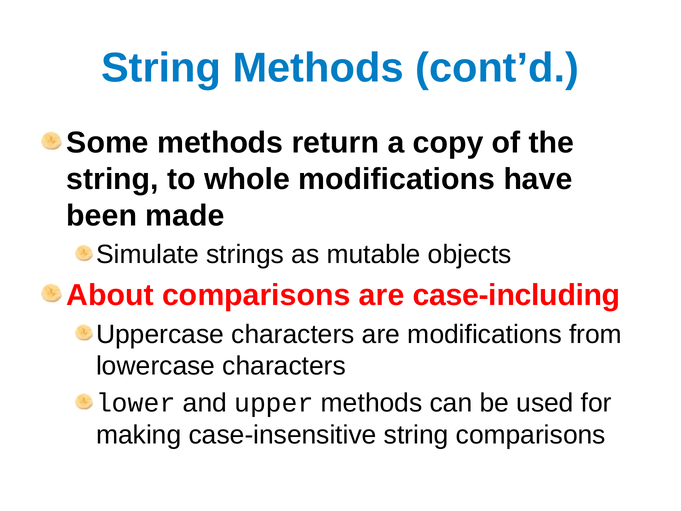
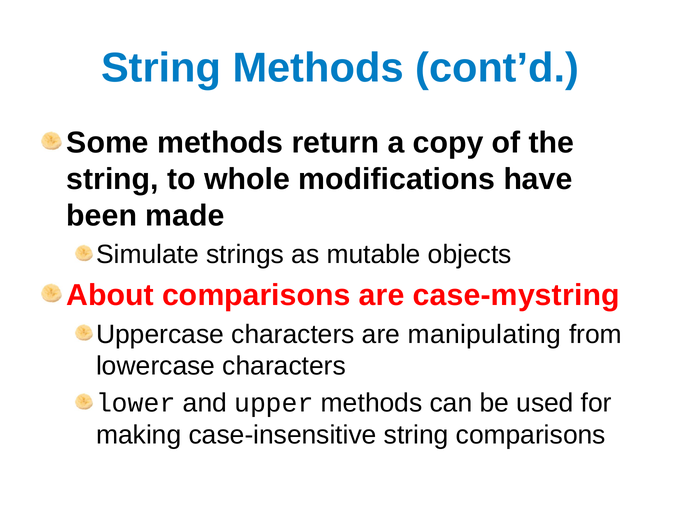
case-including: case-including -> case-mystring (516, 295)
are modifications: modifications -> manipulating (484, 334)
